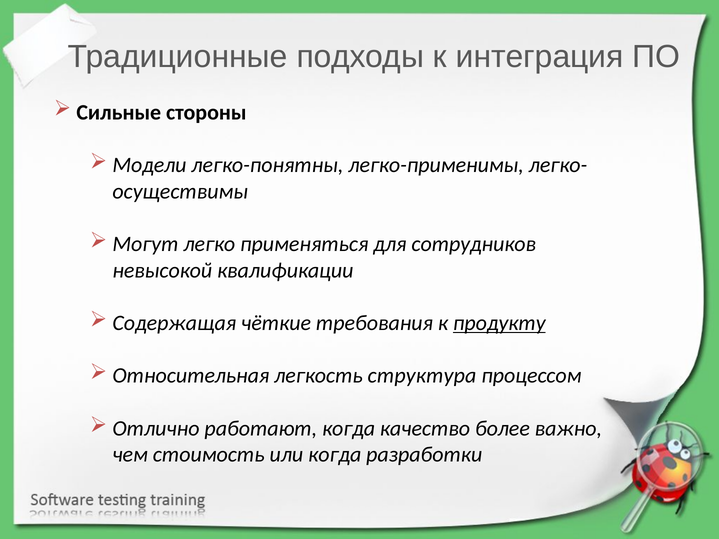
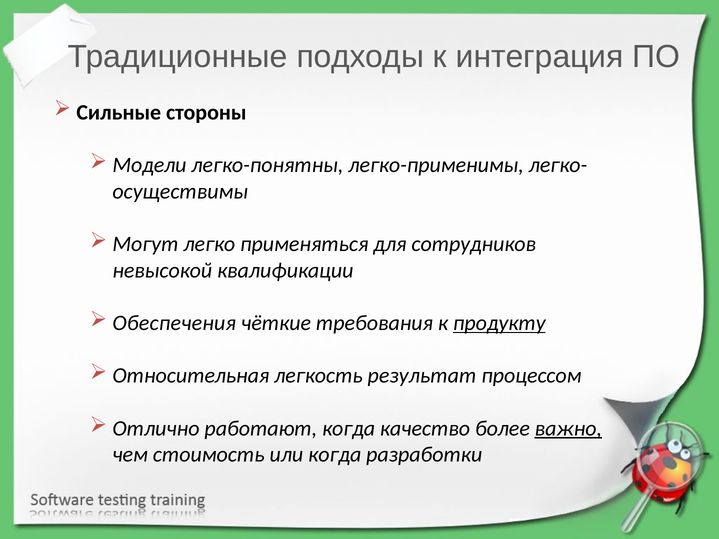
Содержащая: Содержащая -> Обеспечения (174, 323)
структура: структура -> результат (422, 376)
важно underline: none -> present (568, 429)
